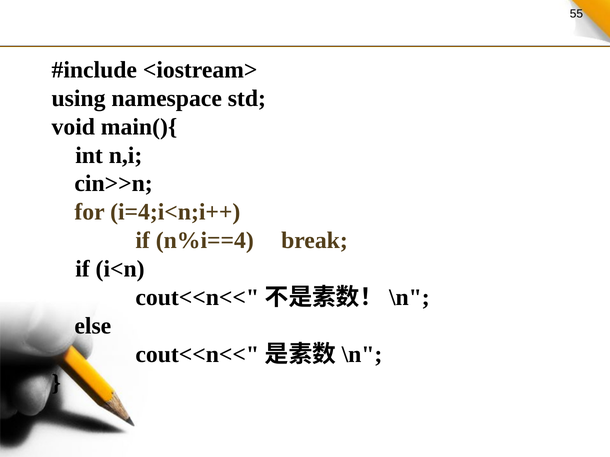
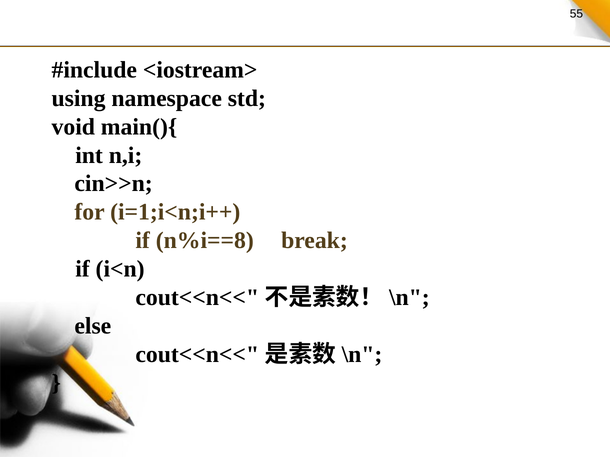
i=4;i<n;i++: i=4;i<n;i++ -> i=1;i<n;i++ (175, 212)
n%i==4: n%i==4 -> n%i==8 (205, 241)
